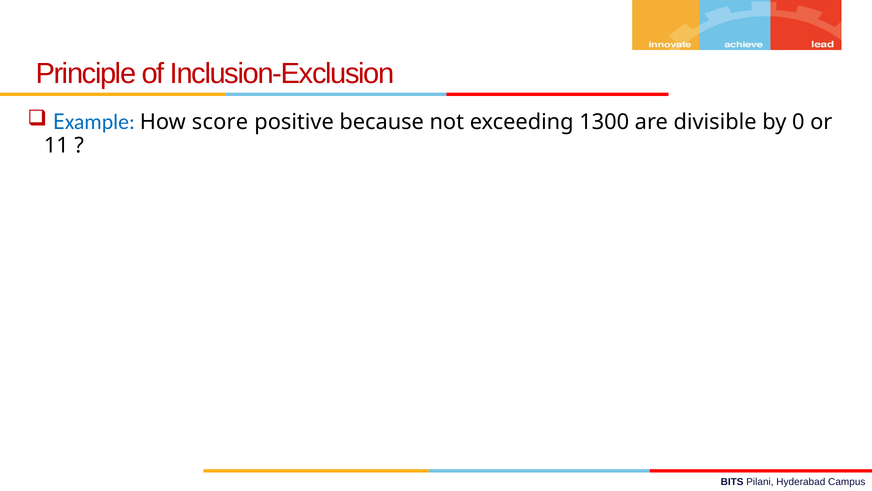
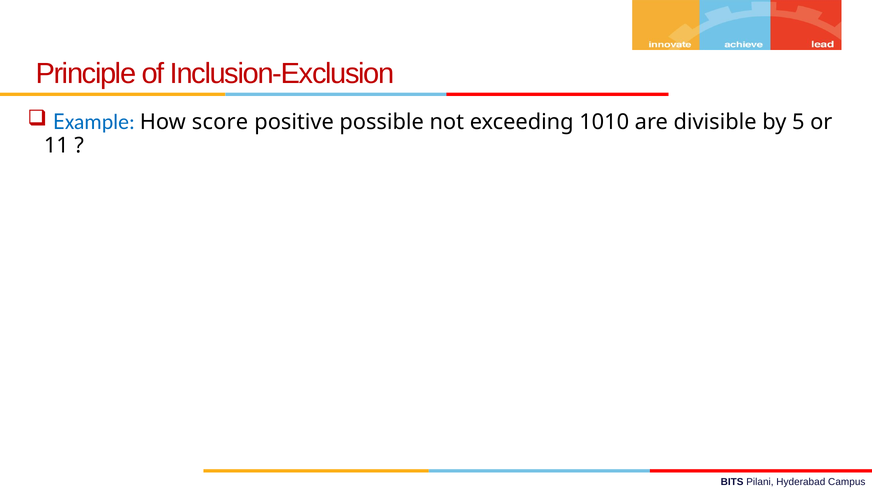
because: because -> possible (382, 122)
1300: 1300 -> 1010 (604, 122)
0: 0 -> 5 (798, 122)
